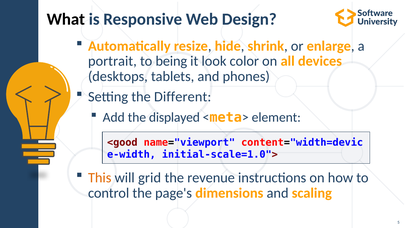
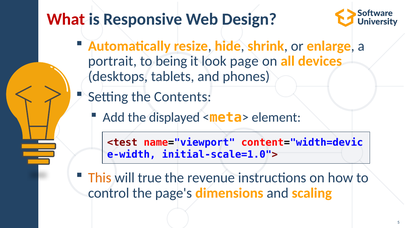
What colour: black -> red (66, 19)
color: color -> page (244, 61)
Different: Different -> Contents (183, 97)
<good: <good -> <test (122, 142)
grid: grid -> true (150, 178)
